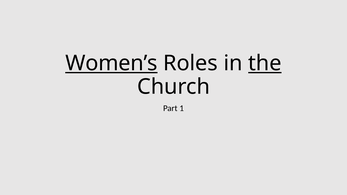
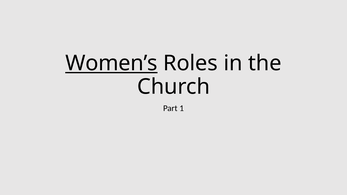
the underline: present -> none (265, 63)
